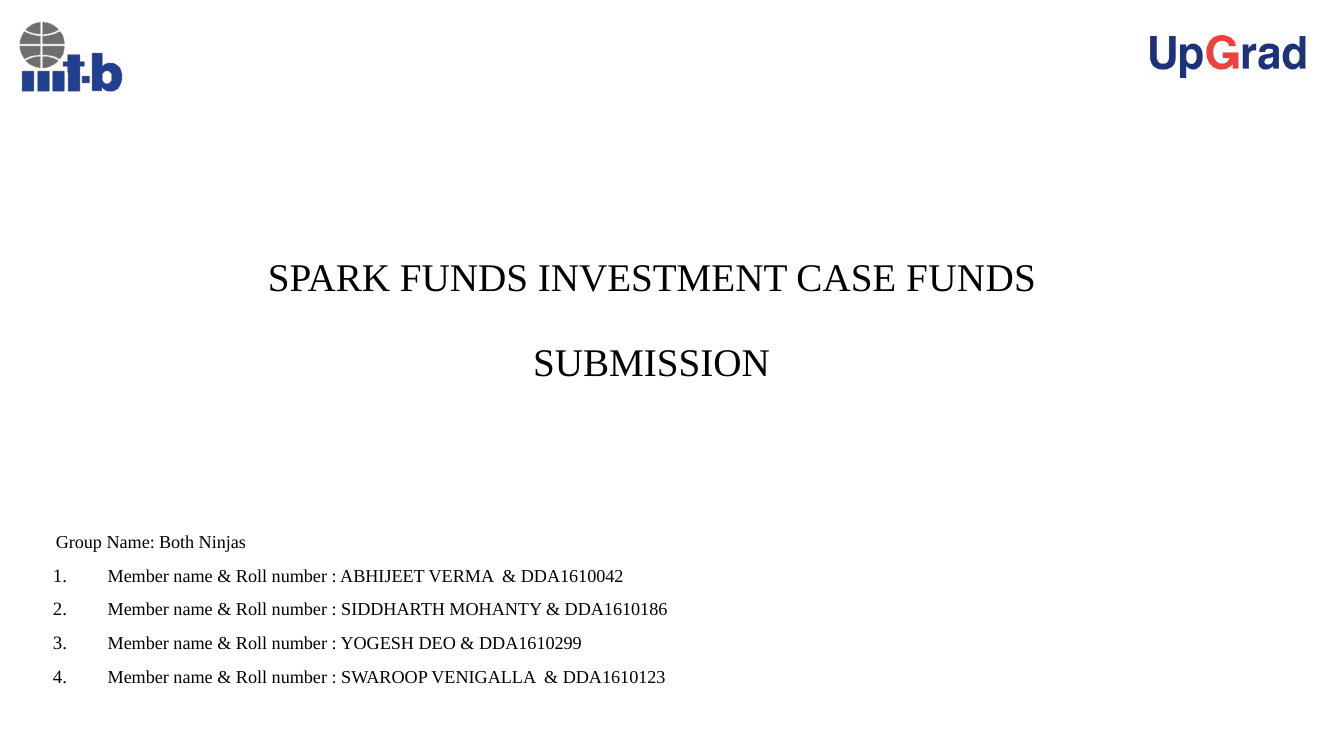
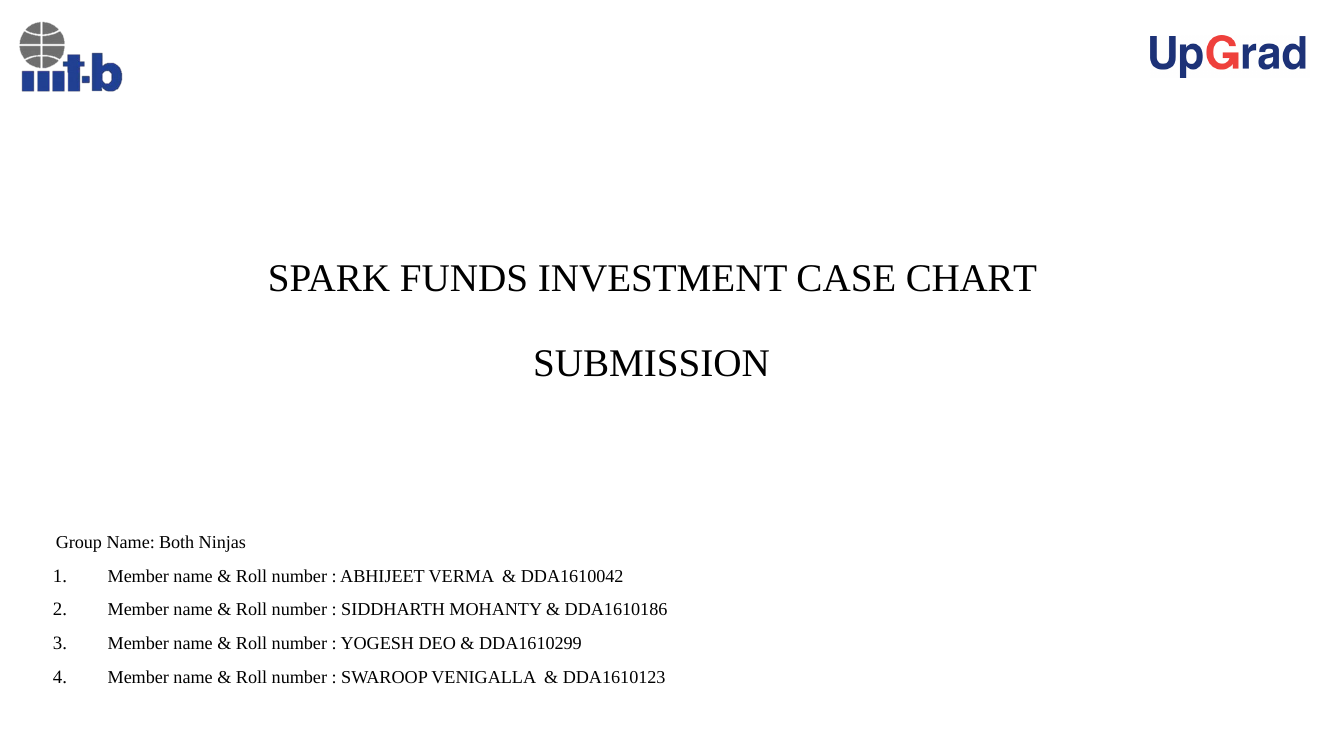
CASE FUNDS: FUNDS -> CHART (971, 279)
